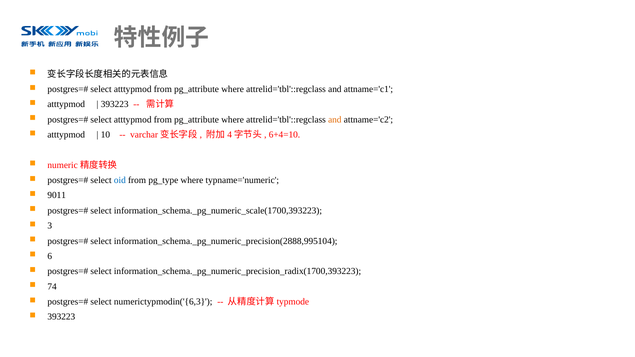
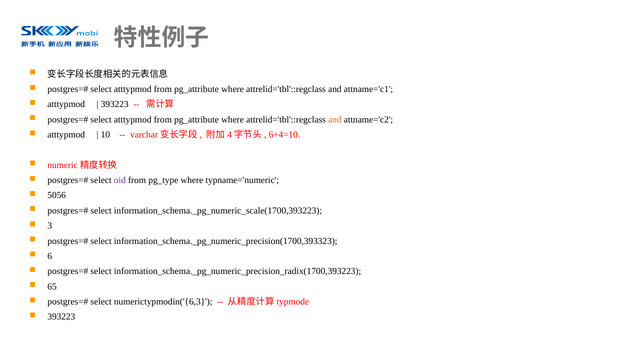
oid colour: blue -> purple (120, 180)
9011: 9011 -> 5056 (57, 196)
information_schema._pg_numeric_precision(2888,995104: information_schema._pg_numeric_precision(2888,995104 -> information_schema._pg_numeric_precision(1700,393323 (226, 241)
74: 74 -> 65 (52, 287)
